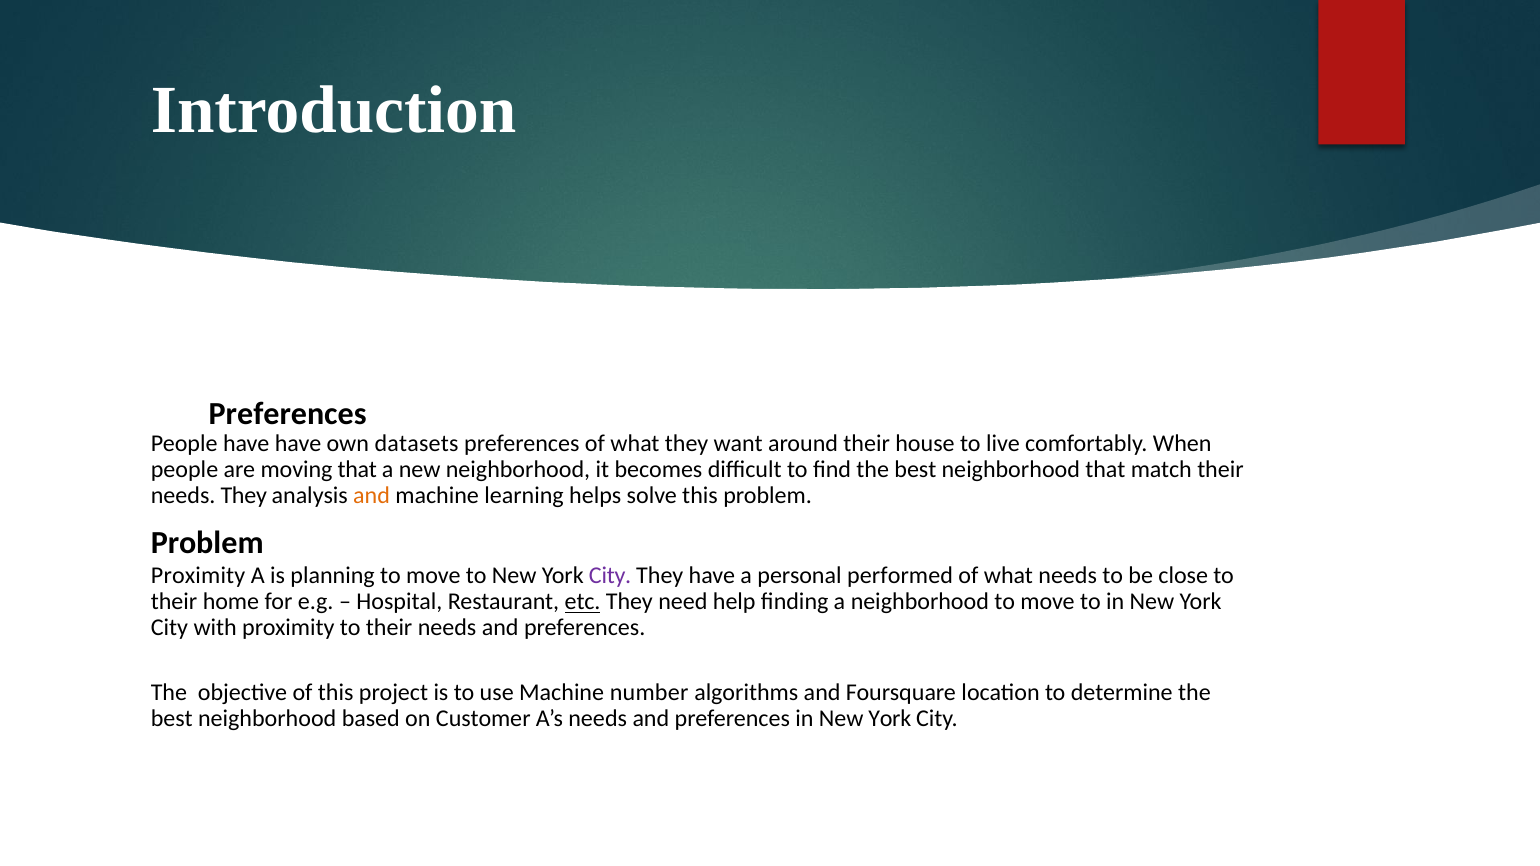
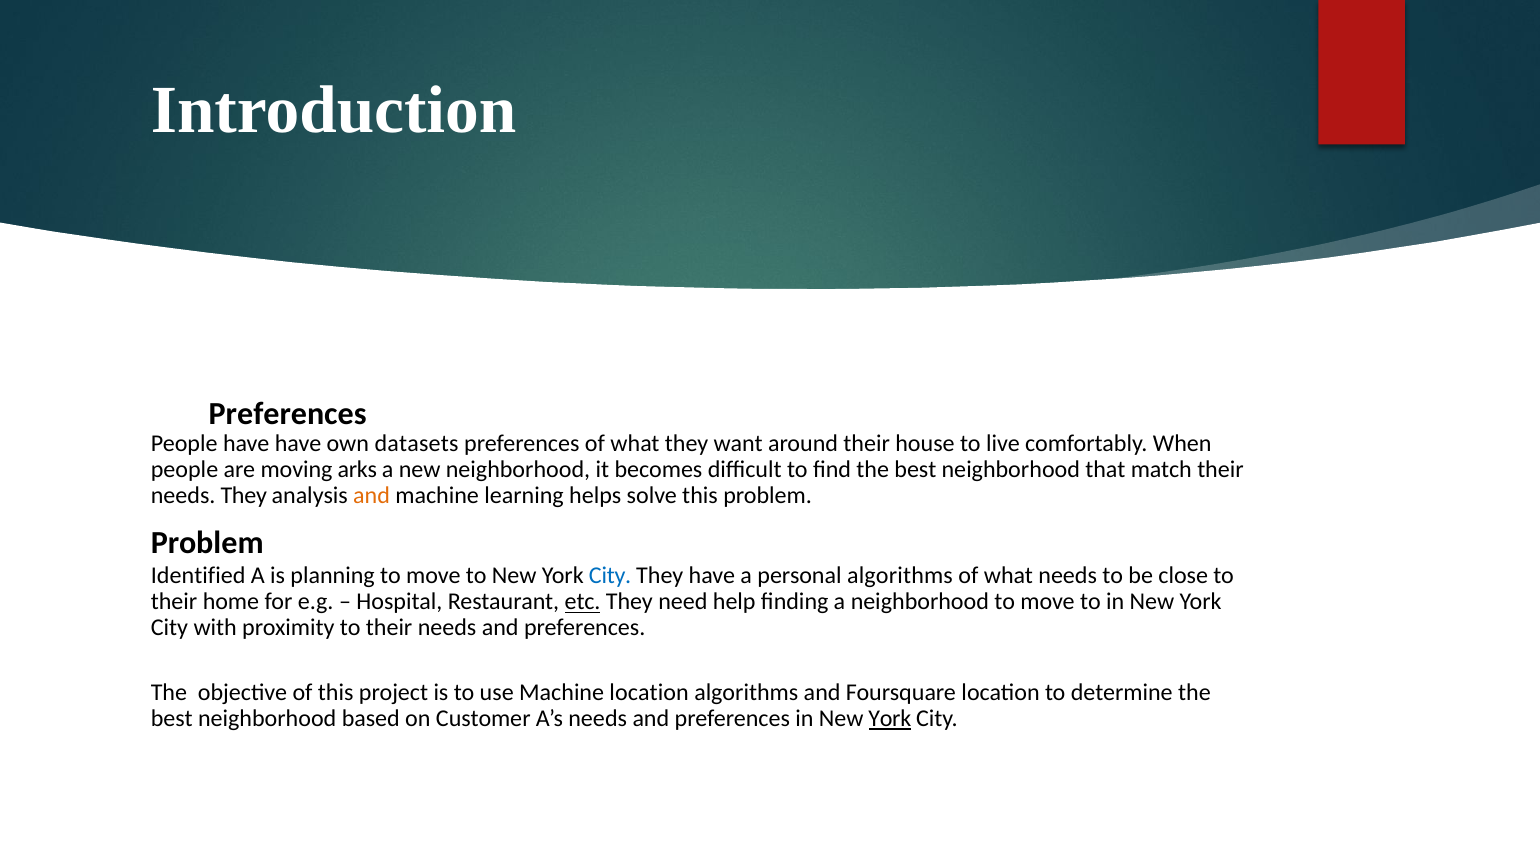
moving that: that -> arks (357, 470)
Proximity: Proximity -> Identified (198, 576)
City colour: purple -> blue (610, 576)
personal performed: performed -> algorithms (900, 576)
Machine number: number -> location (649, 693)
York underline: none -> present (890, 719)
